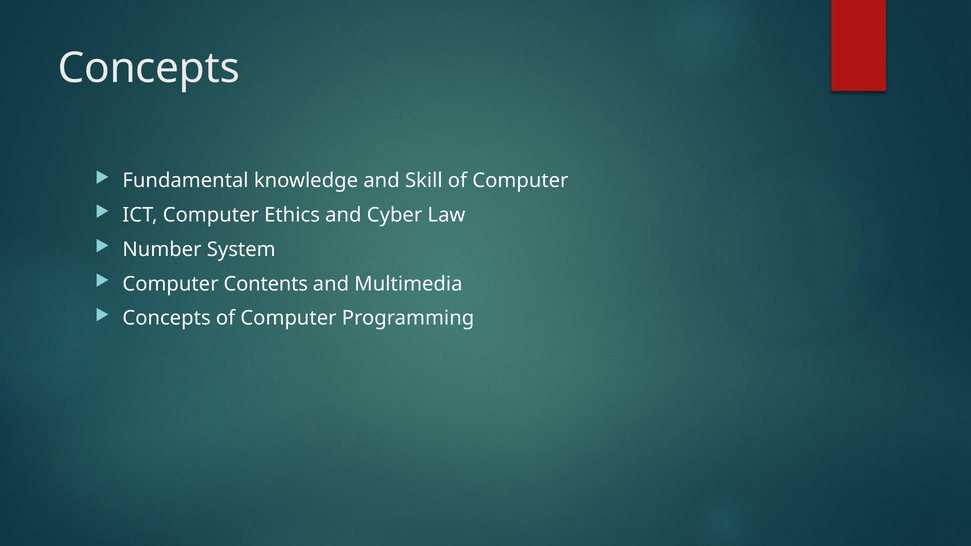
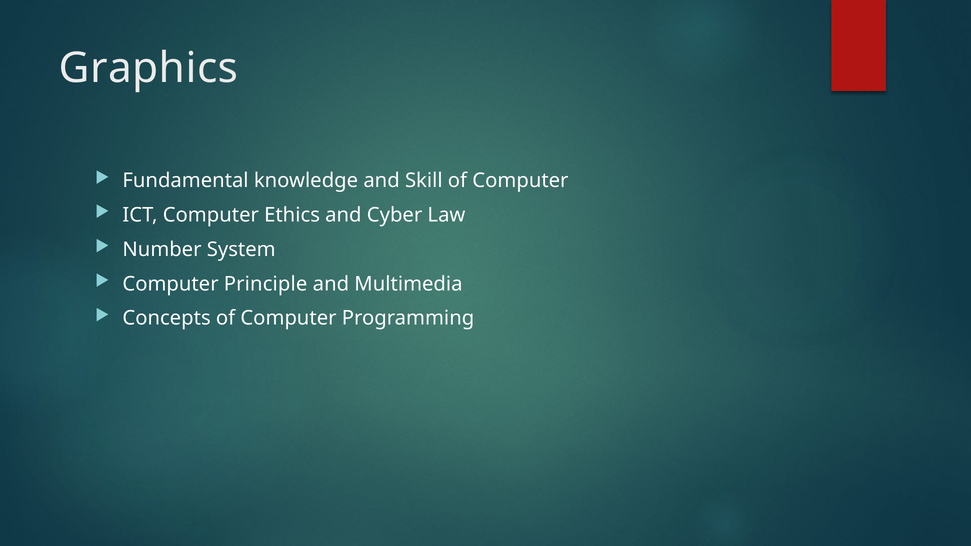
Concepts: Concepts -> Graphics (149, 68)
Contents: Contents -> Principle (266, 284)
